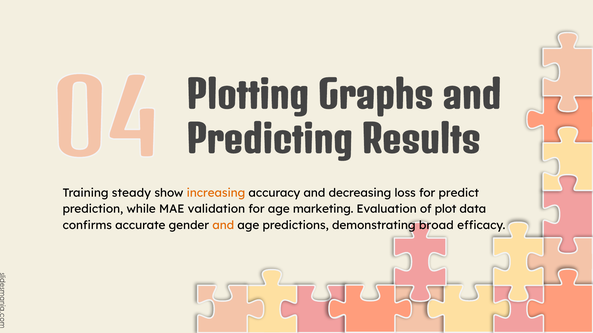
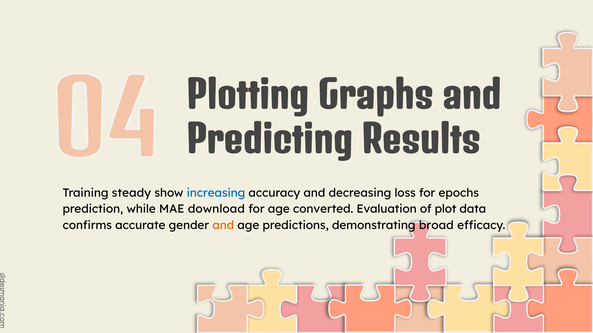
increasing colour: orange -> blue (216, 193)
predict: predict -> epochs (459, 193)
validation: validation -> download (216, 209)
marketing: marketing -> converted (323, 209)
